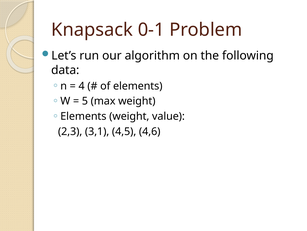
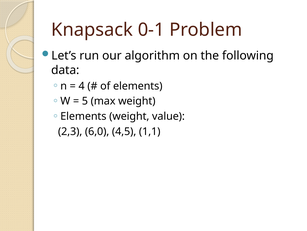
3,1: 3,1 -> 6,0 (97, 131)
4,6: 4,6 -> 1,1 (150, 131)
